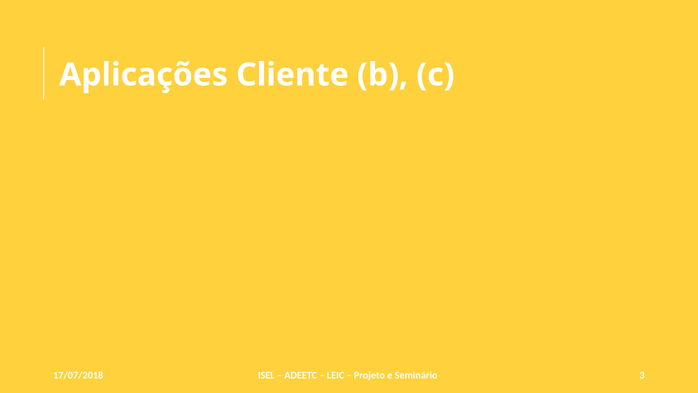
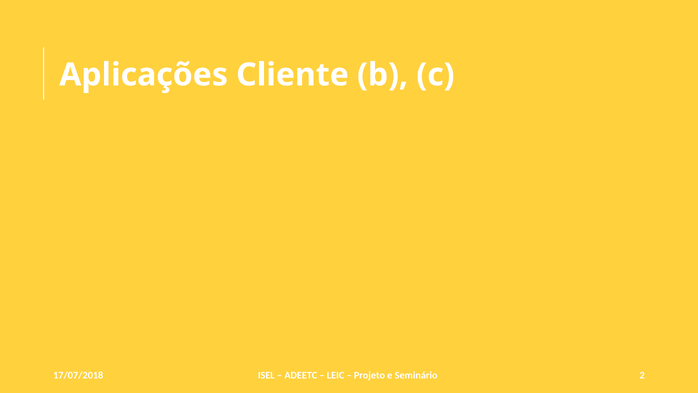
3: 3 -> 2 (642, 375)
